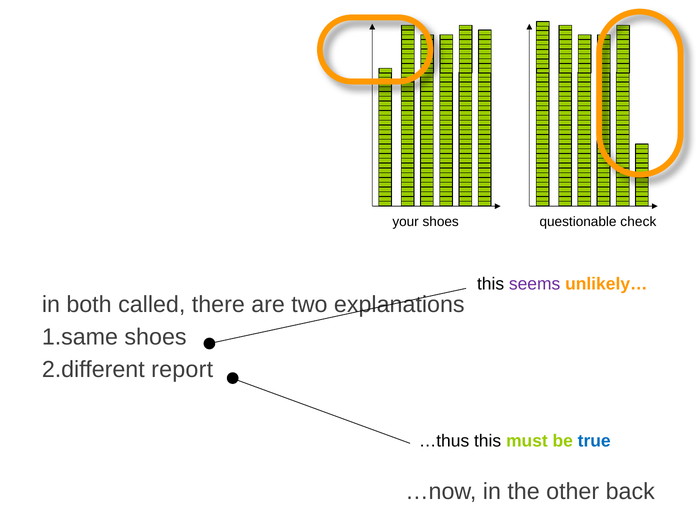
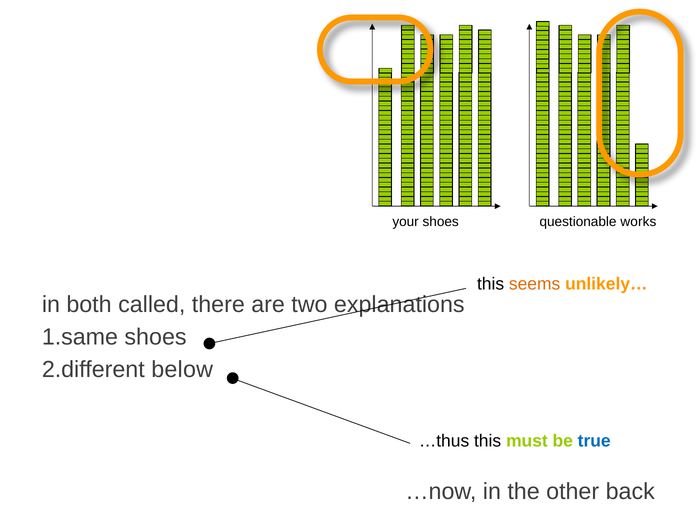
check: check -> works (638, 222)
seems colour: purple -> orange (535, 284)
report: report -> below (182, 369)
